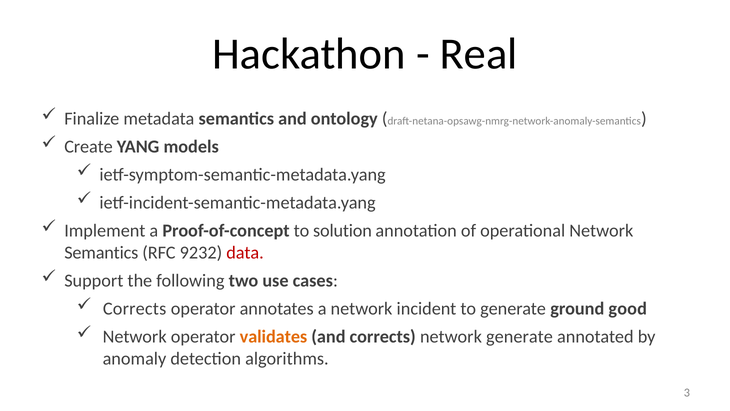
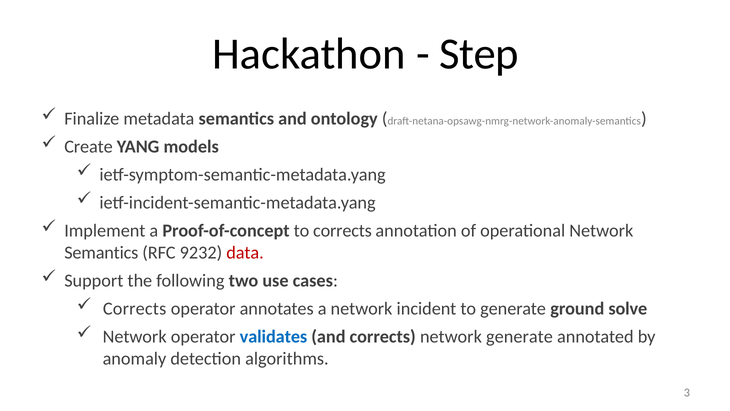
Real: Real -> Step (479, 54)
to solution: solution -> corrects (342, 231)
good: good -> solve (628, 309)
validates colour: orange -> blue (273, 337)
